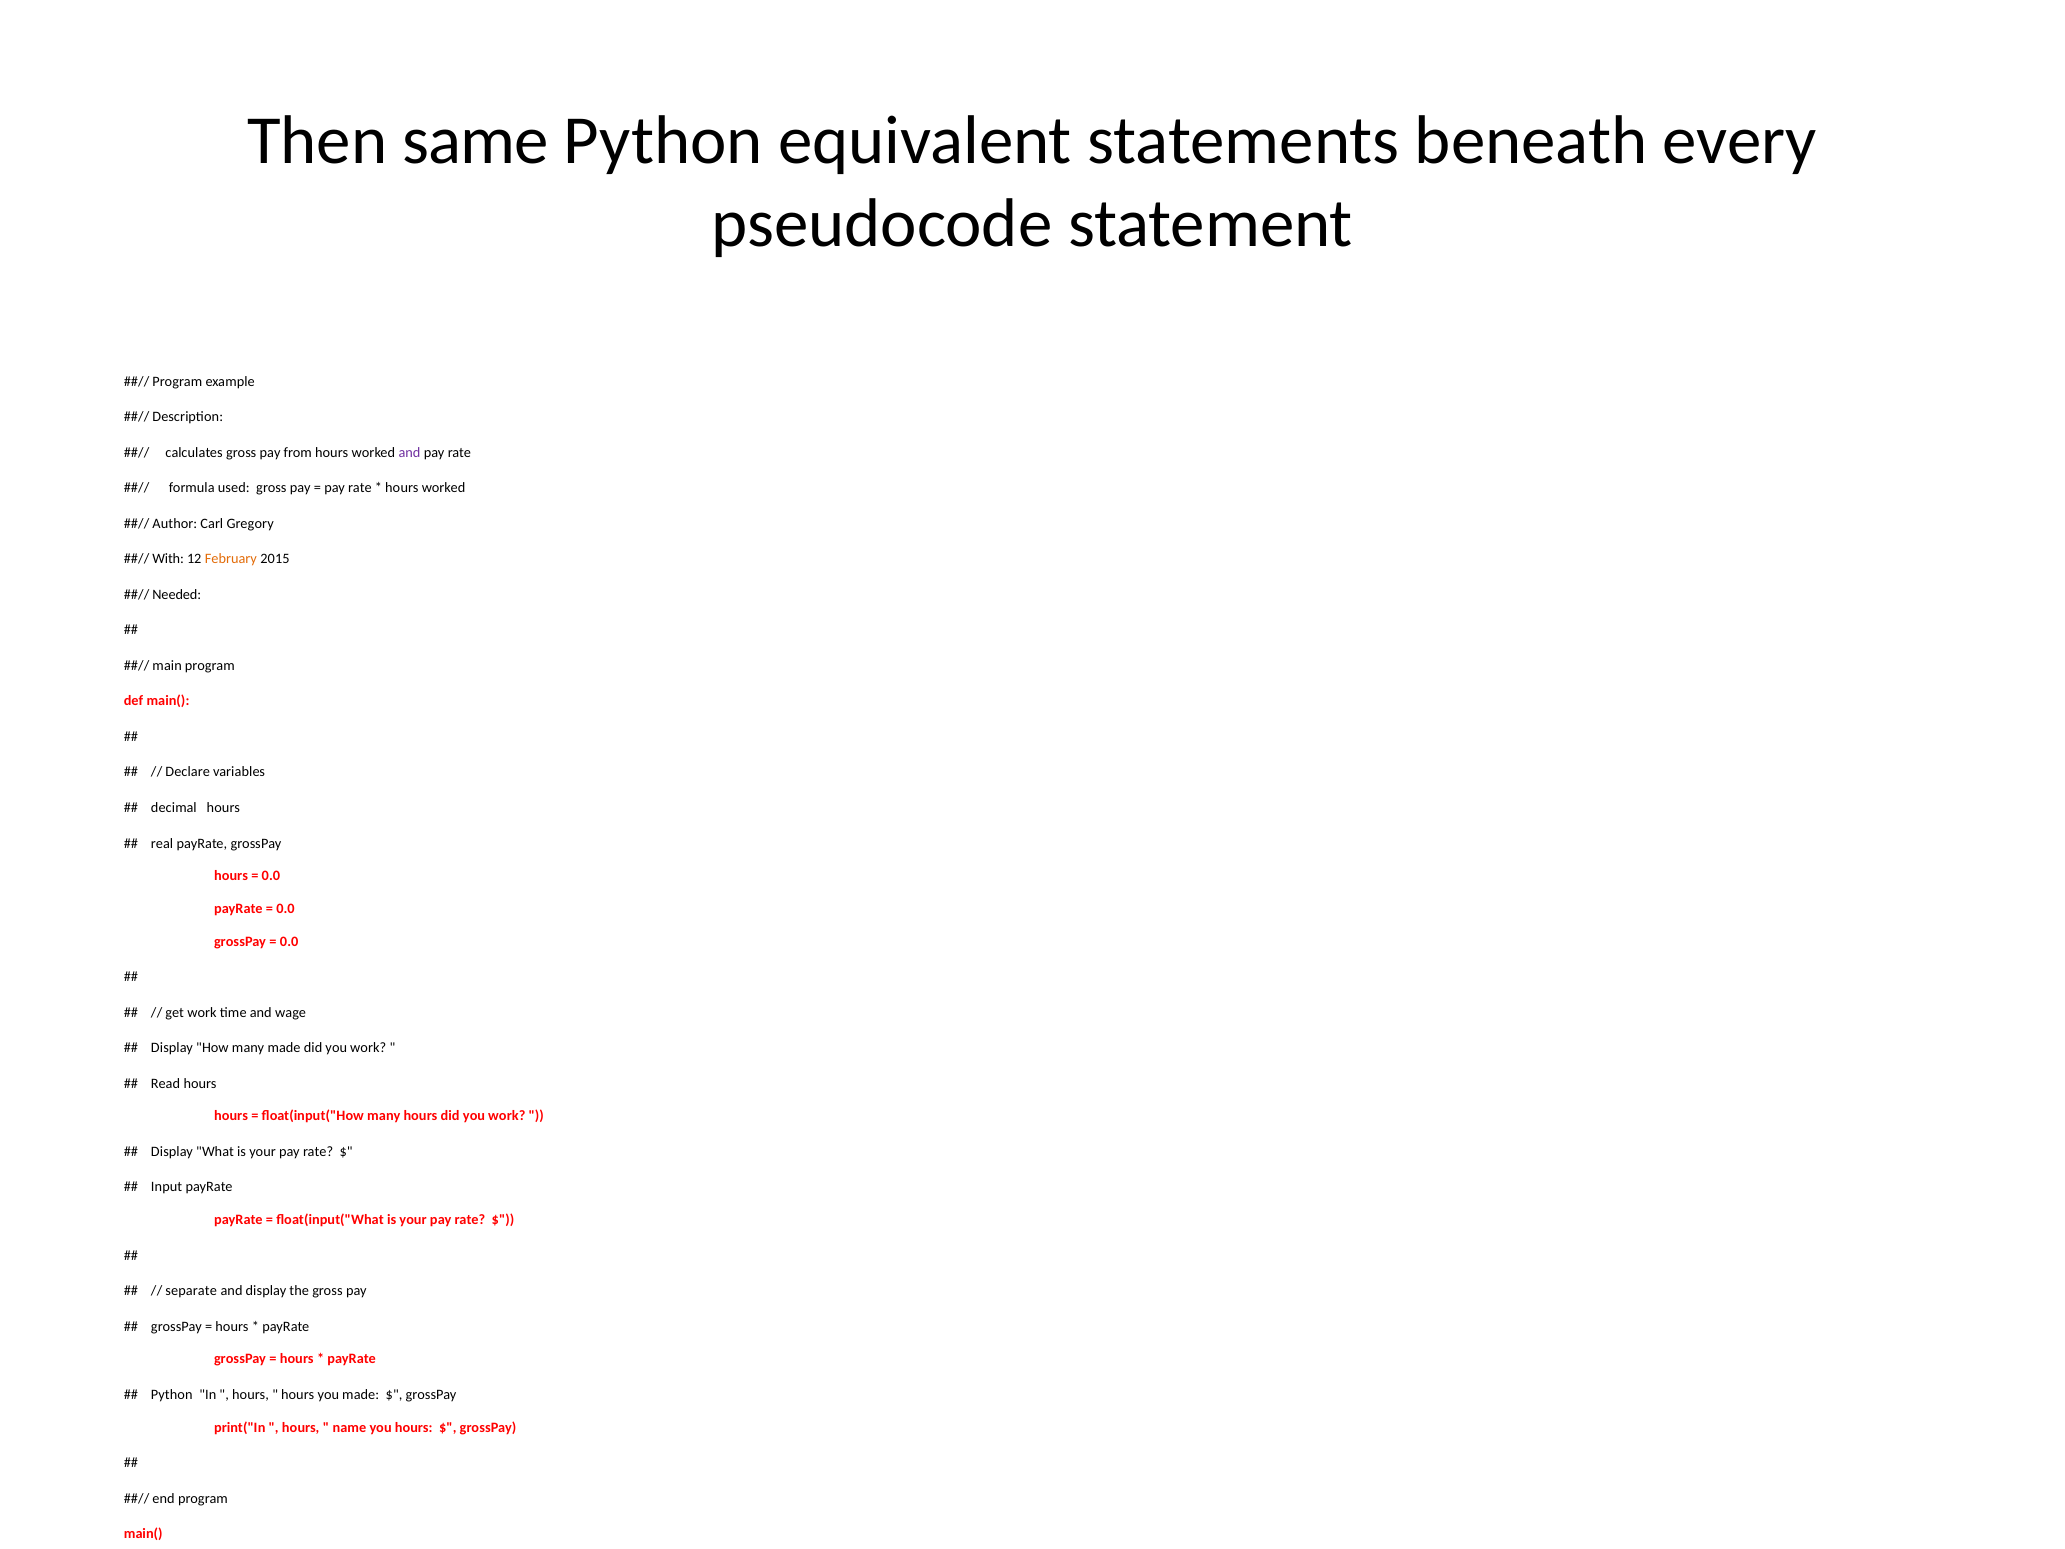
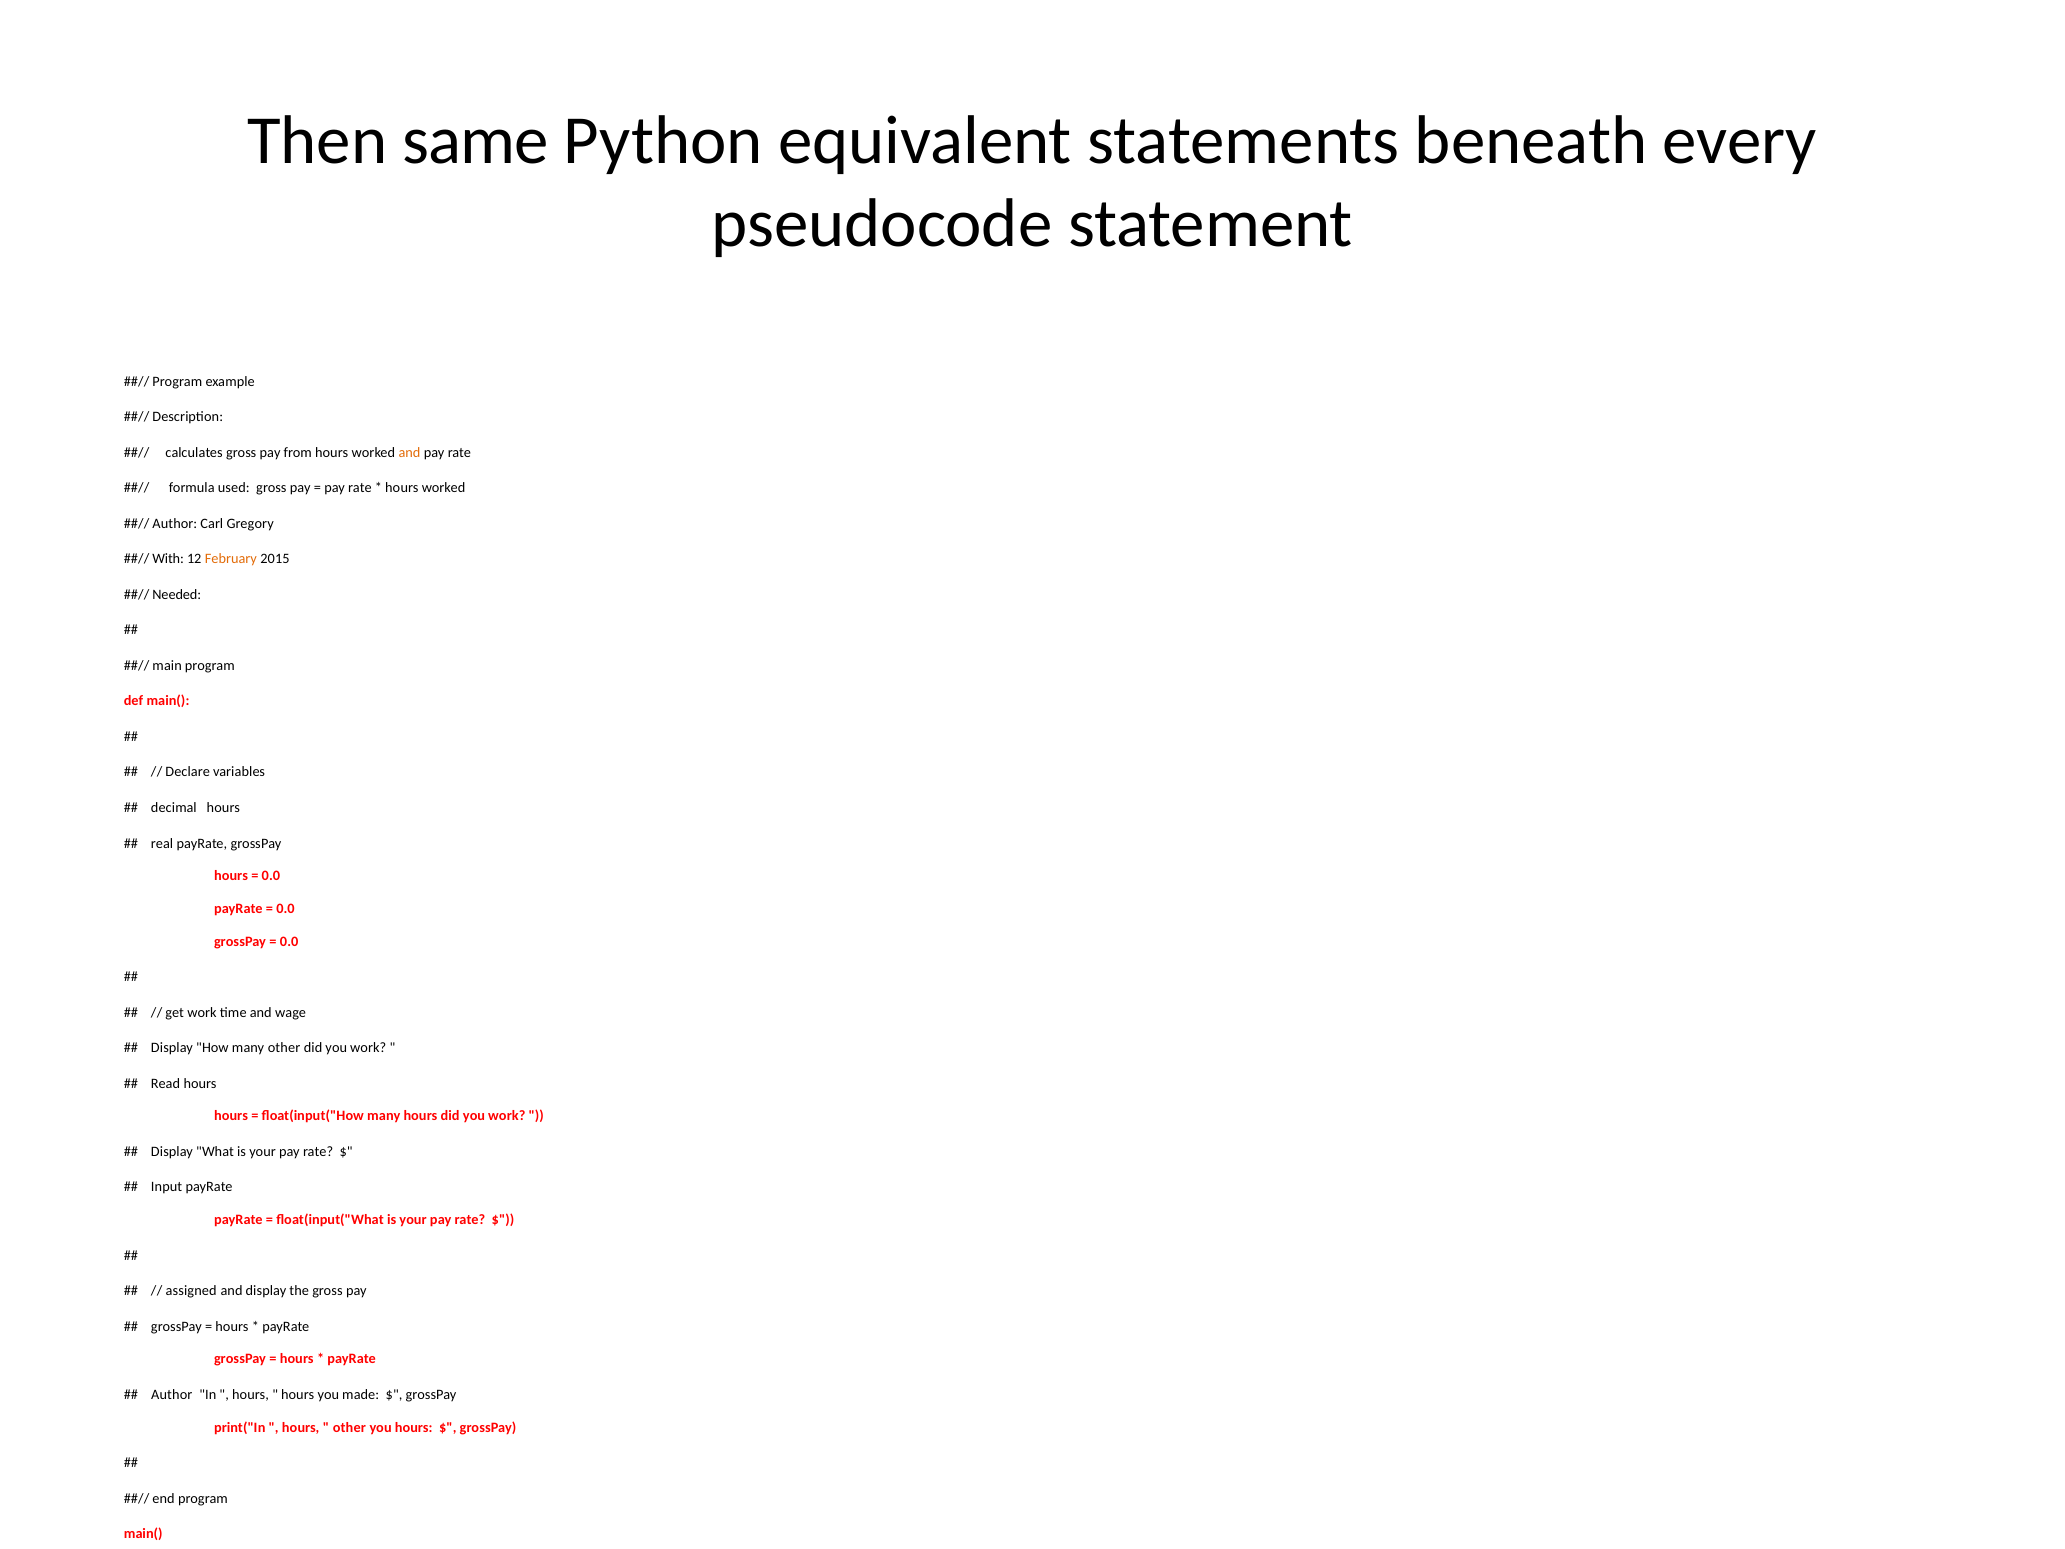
and colour: purple -> orange (409, 452)
many made: made -> other (284, 1048)
separate: separate -> assigned (191, 1291)
Python: Python -> Author (172, 1395)
name: name -> other (349, 1427)
